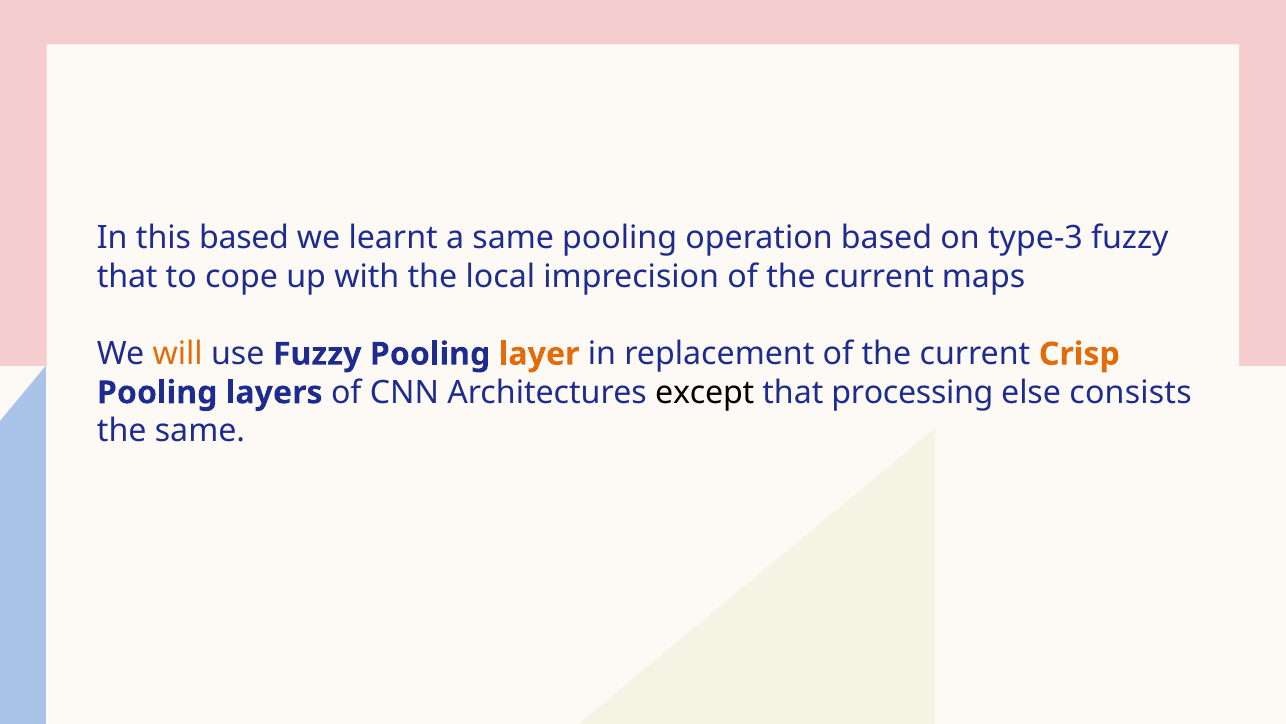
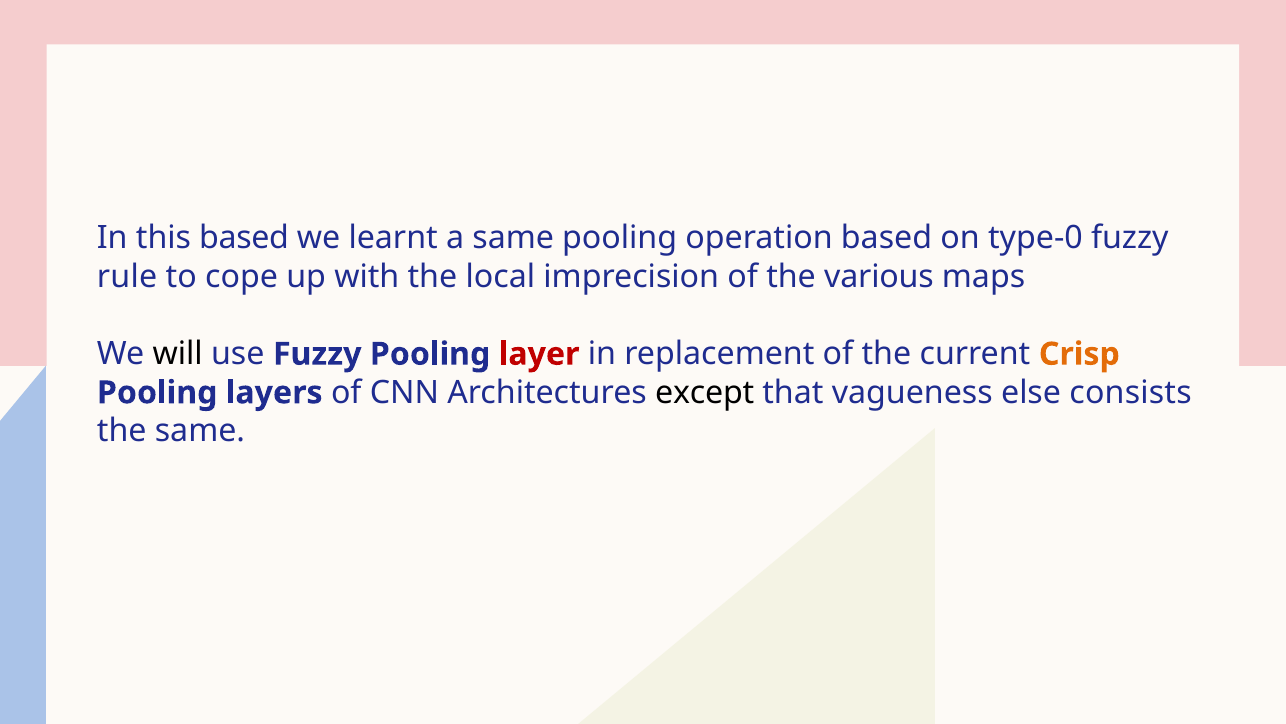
type-3: type-3 -> type-0 (1035, 238)
that: that -> rule (127, 277)
imprecision of the current: current -> various (879, 277)
will colour: orange -> black (178, 354)
layer colour: orange -> red (539, 354)
processing: processing -> vagueness (912, 392)
